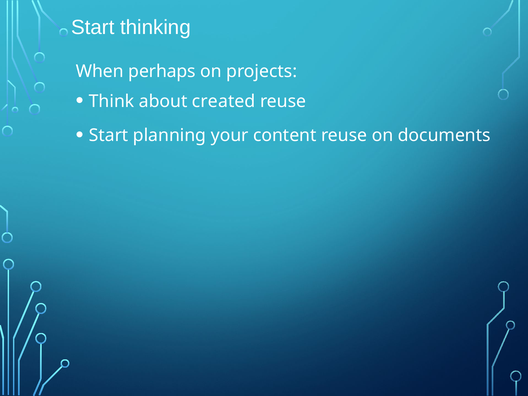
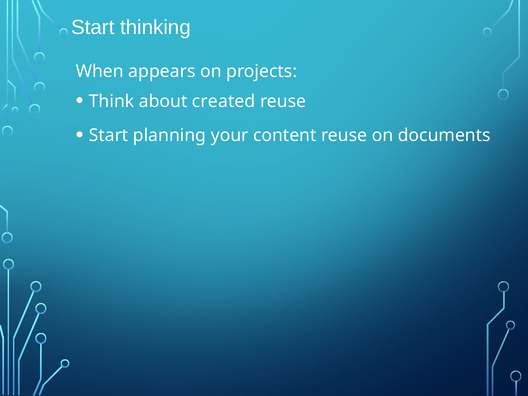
perhaps: perhaps -> appears (162, 71)
